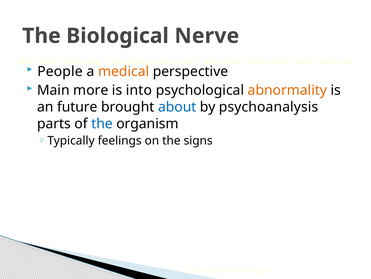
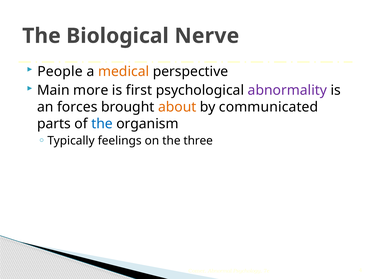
into: into -> first (139, 90)
abnormality colour: orange -> purple (287, 90)
future: future -> forces (77, 107)
about colour: blue -> orange (177, 107)
psychoanalysis: psychoanalysis -> communicated (269, 107)
signs: signs -> three (198, 140)
